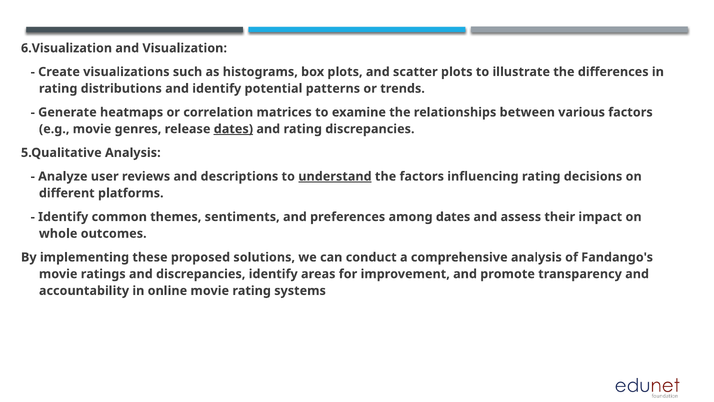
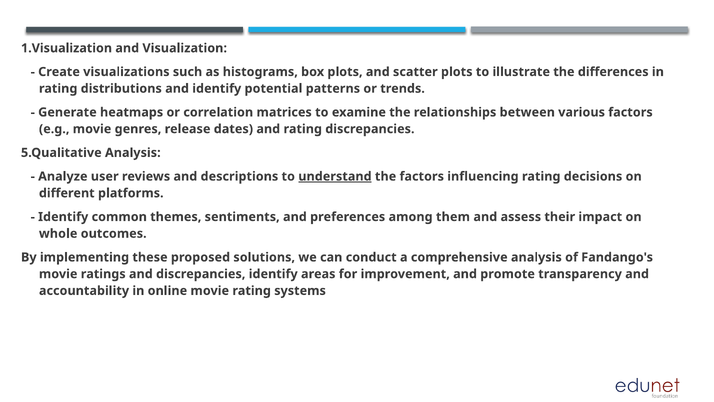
6.Visualization: 6.Visualization -> 1.Visualization (67, 48)
dates underline: present -> none (233, 129)
among dates: dates -> them (453, 217)
